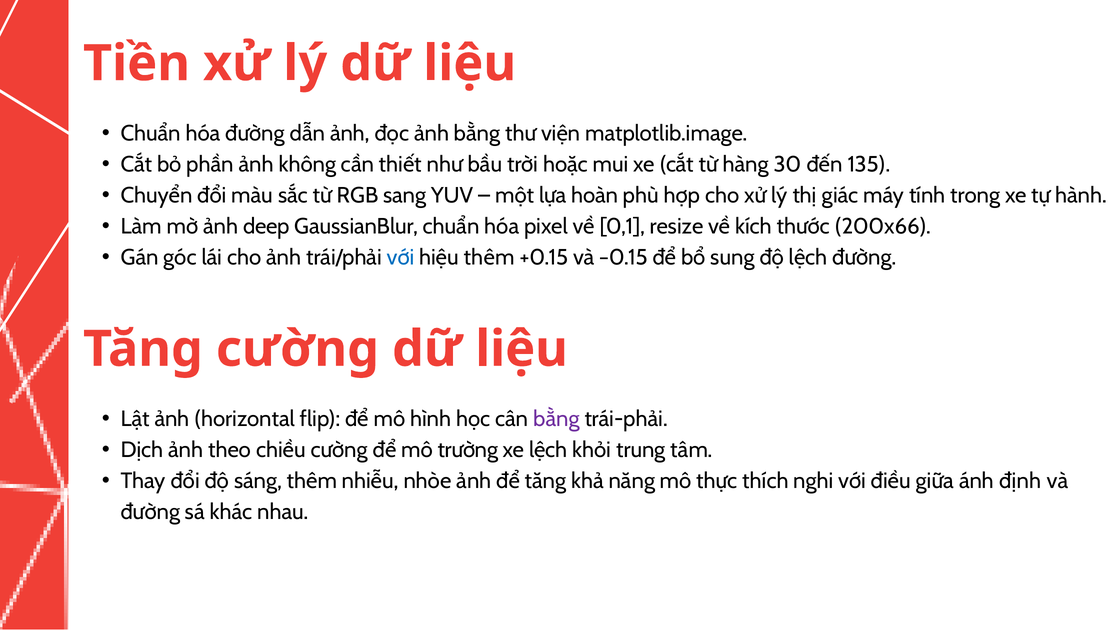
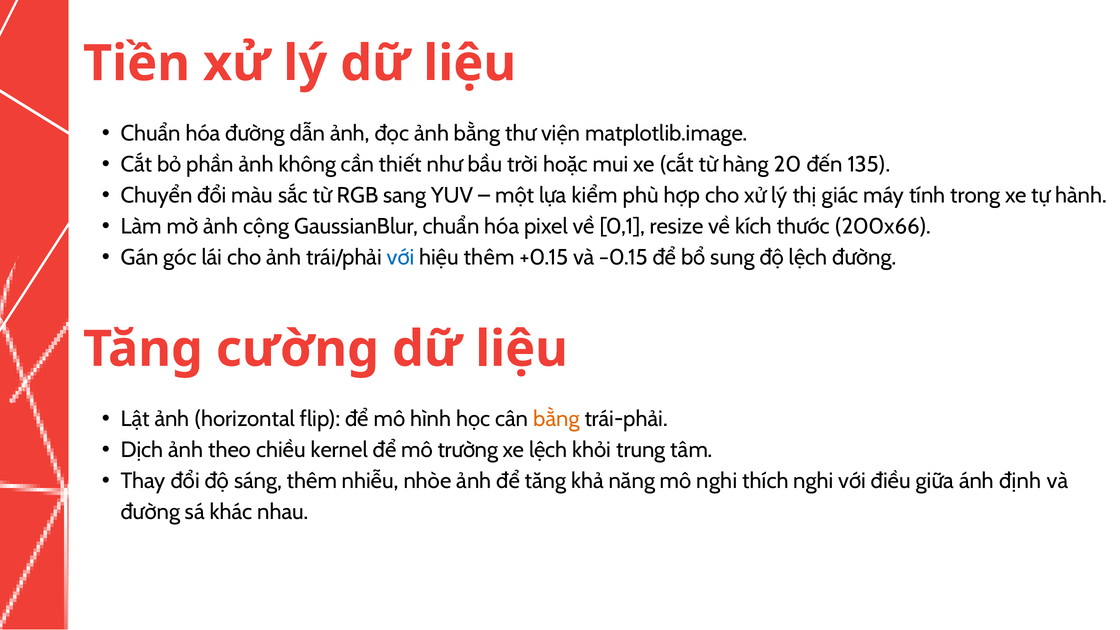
30: 30 -> 20 (788, 165)
hoàn: hoàn -> kiểm (595, 196)
deep: deep -> cộng (266, 227)
bằng colour: purple -> orange (556, 419)
chiều cường: cường -> kernel (339, 450)
mô thực: thực -> nghi (717, 481)
